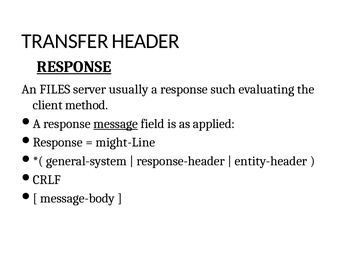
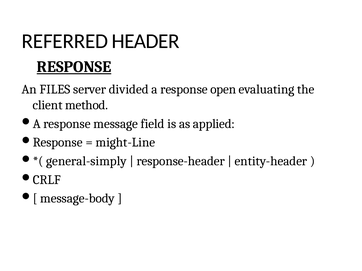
TRANSFER: TRANSFER -> REFERRED (65, 41)
usually: usually -> divided (129, 90)
such: such -> open (223, 90)
message underline: present -> none (116, 124)
general-system: general-system -> general-simply (86, 161)
